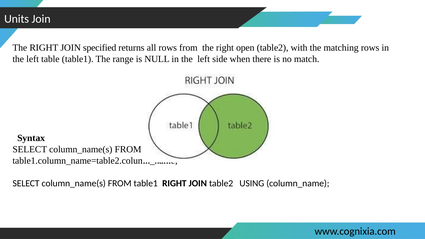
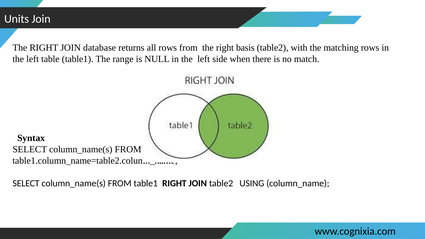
specified: specified -> database (100, 48)
open: open -> basis (245, 48)
